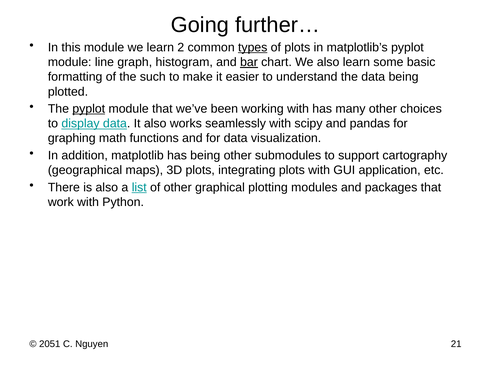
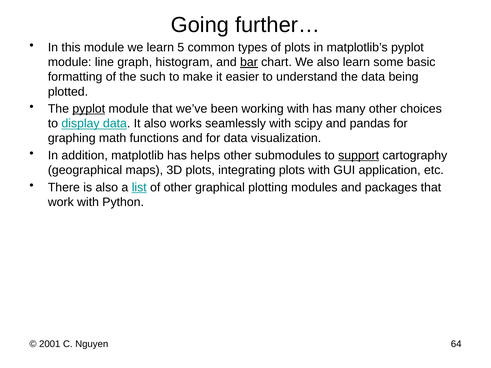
2: 2 -> 5 (181, 48)
types underline: present -> none (253, 48)
has being: being -> helps (205, 156)
support underline: none -> present (359, 156)
2051: 2051 -> 2001 (50, 344)
21: 21 -> 64 (456, 344)
